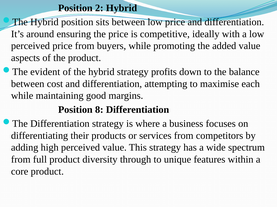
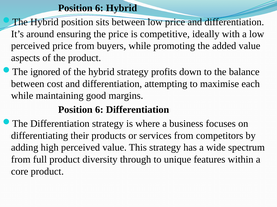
2: 2 -> 6 (99, 8)
evident: evident -> ignored (45, 72)
8: 8 -> 6 (99, 110)
